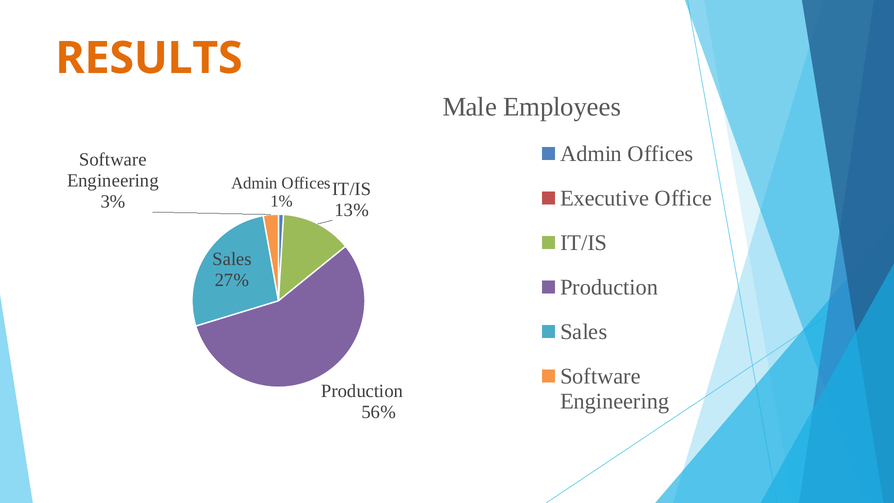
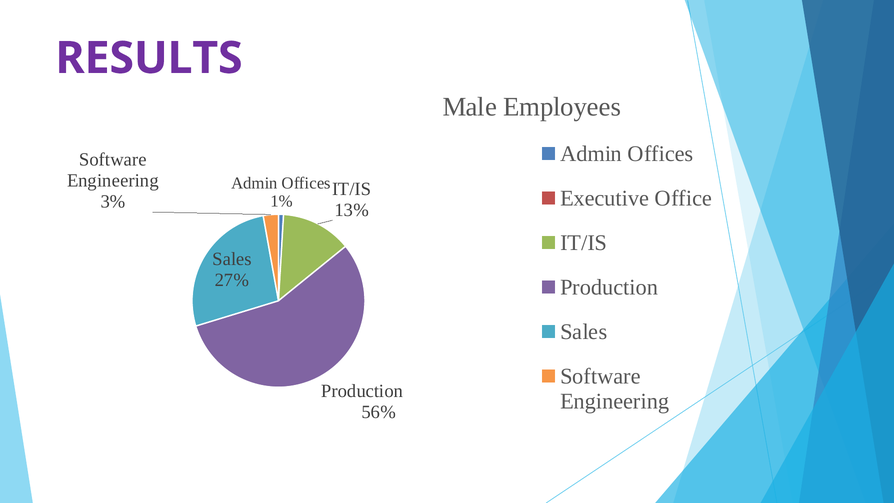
RESULTS colour: orange -> purple (149, 58)
